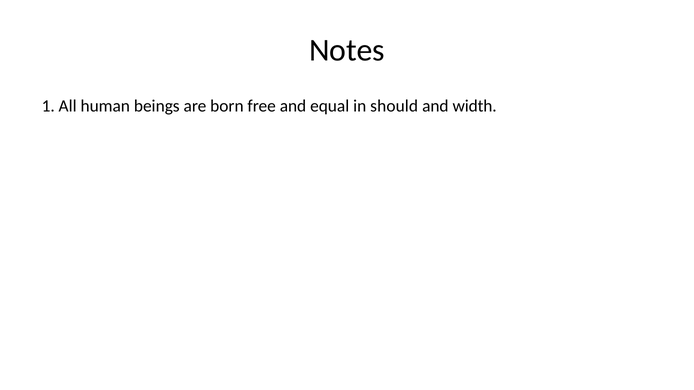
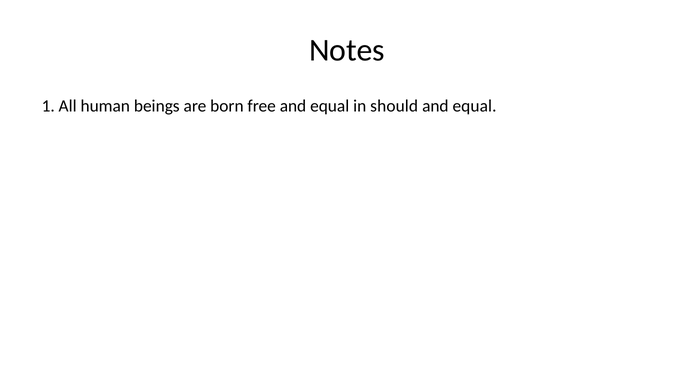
width: width -> equal (475, 106)
